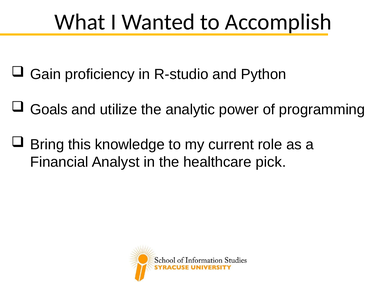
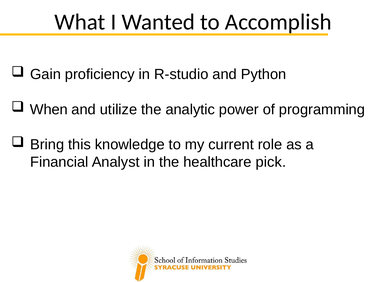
Goals: Goals -> When (49, 109)
